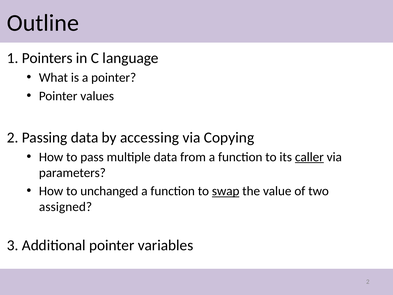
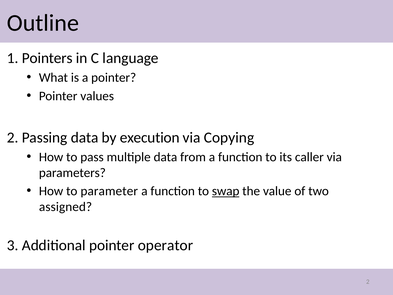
accessing: accessing -> execution (150, 137)
caller underline: present -> none (309, 157)
unchanged: unchanged -> parameter (109, 191)
variables: variables -> operator (165, 245)
